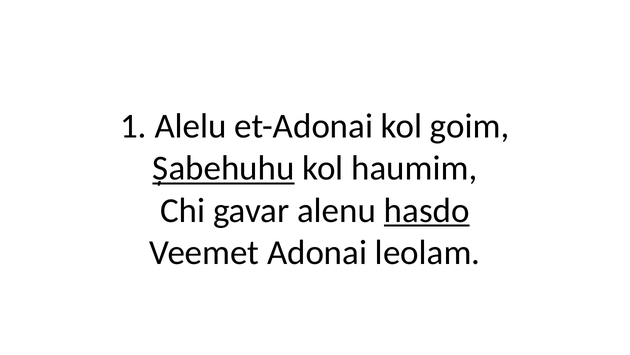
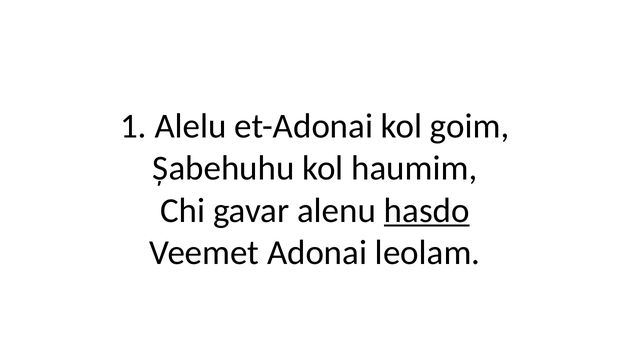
Șabehuhu underline: present -> none (223, 168)
